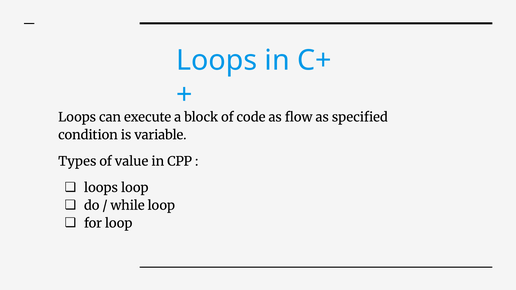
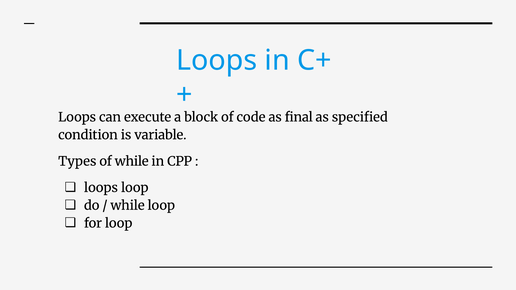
flow: flow -> final (299, 117)
of value: value -> while (132, 162)
